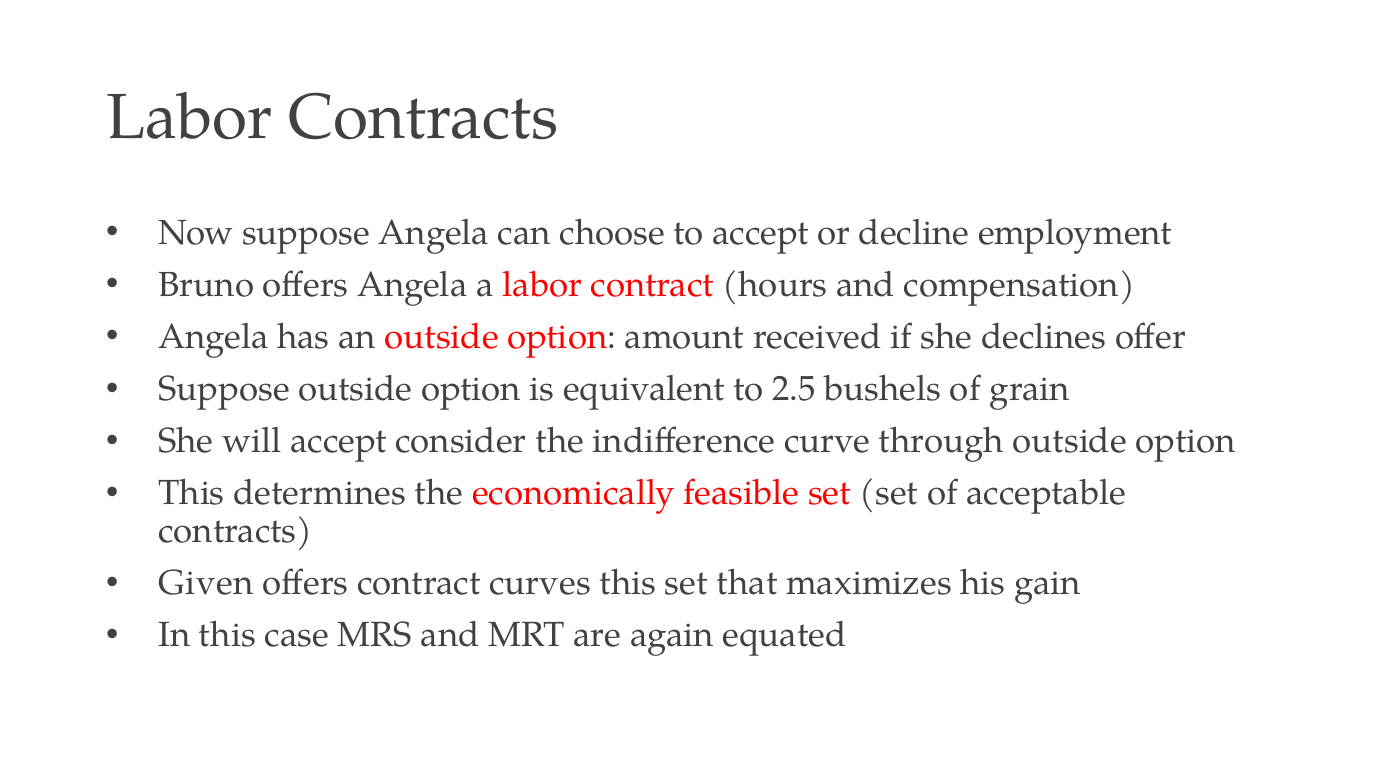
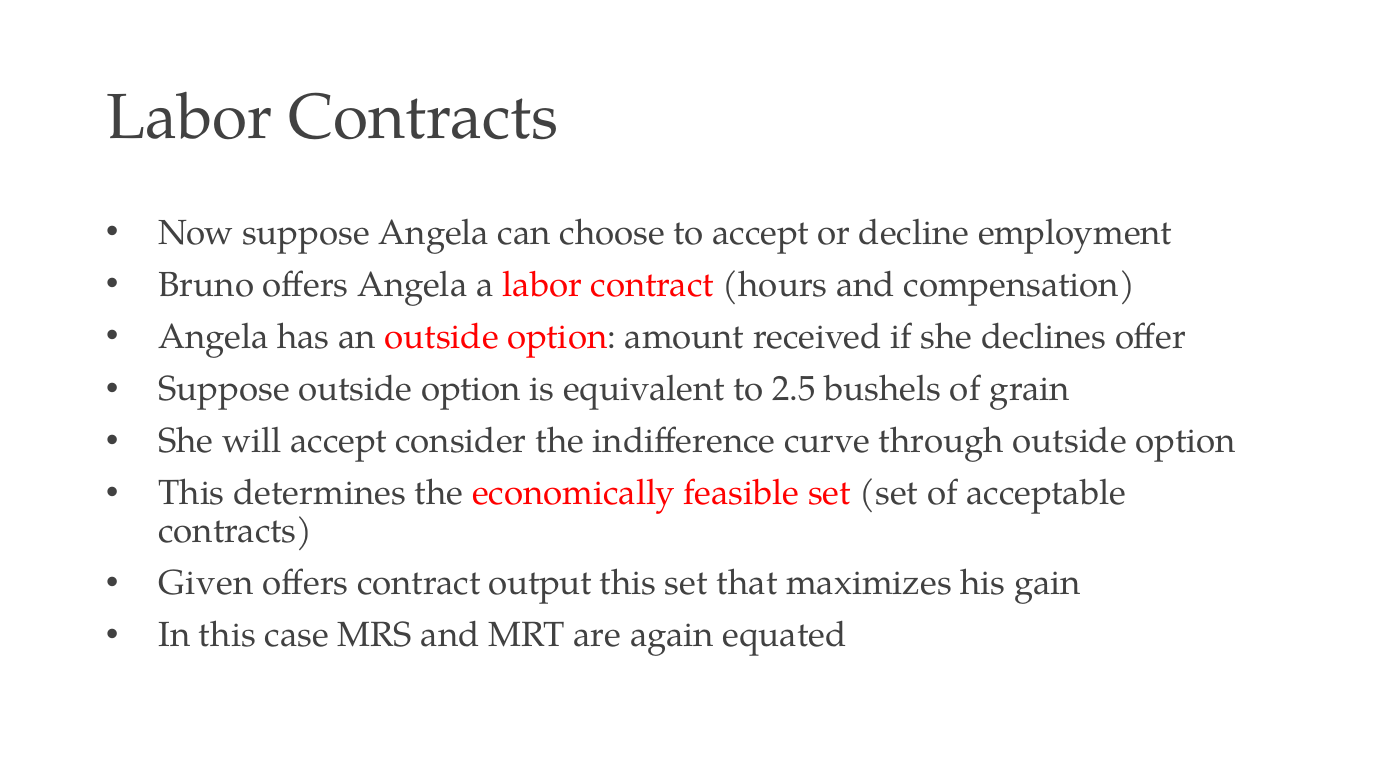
curves: curves -> output (540, 583)
